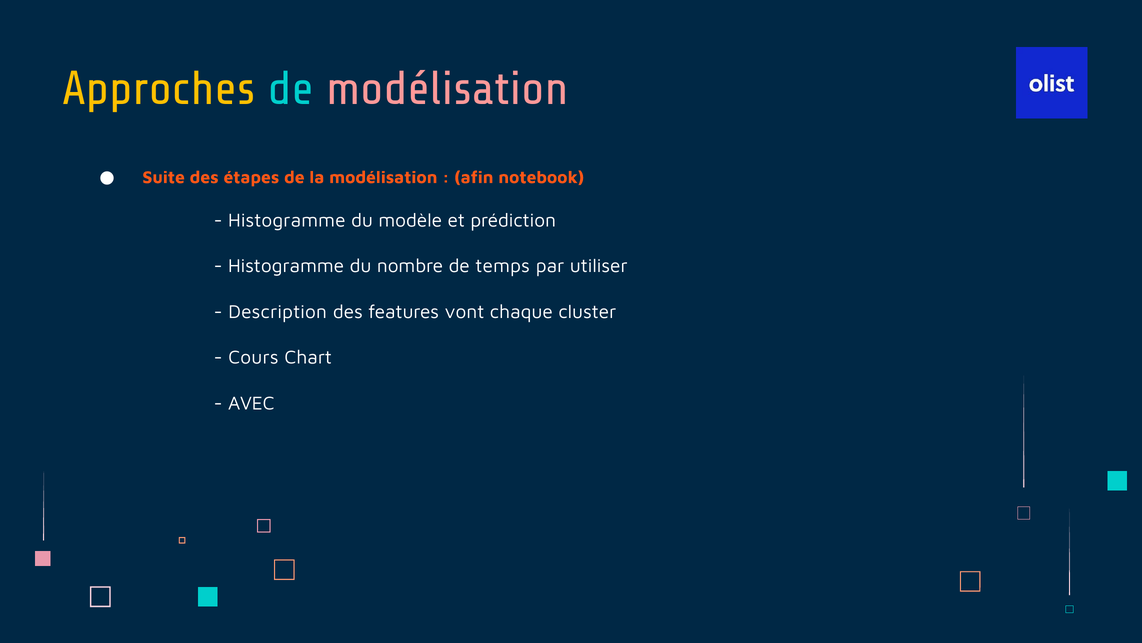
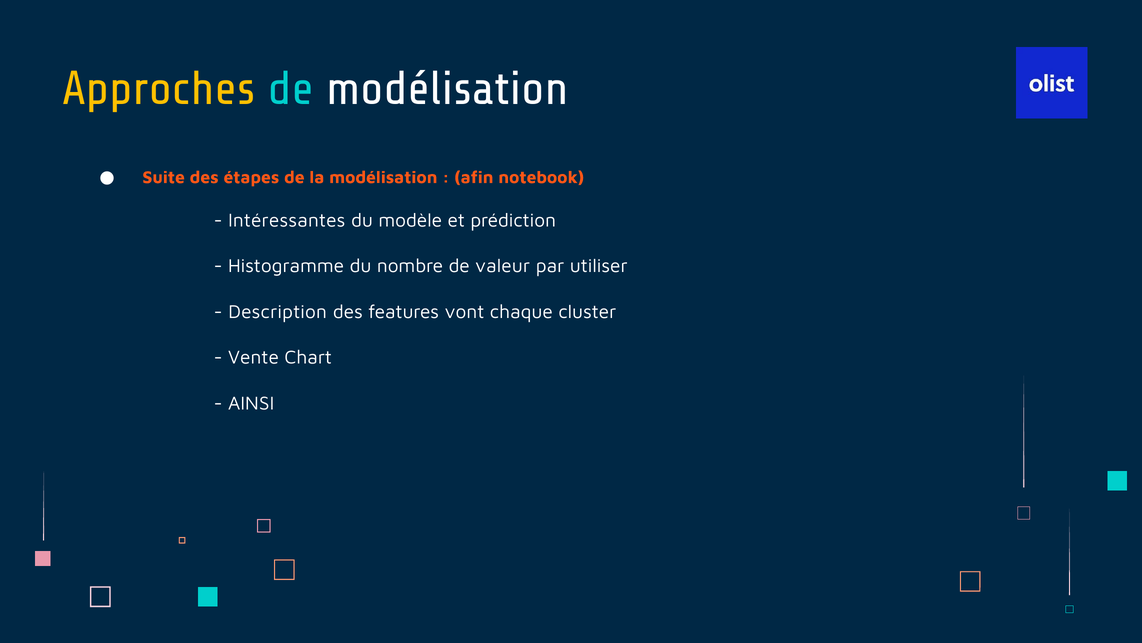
modélisation colour: pink -> white (447, 89)
Histogramme: Histogramme -> Intéressantes (287, 220)
temps: temps -> valeur (503, 266)
Cours: Cours -> Vente (253, 357)
AVEC: AVEC -> AINSI (251, 403)
